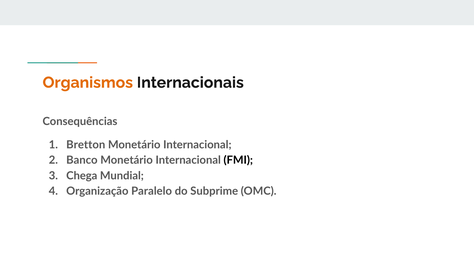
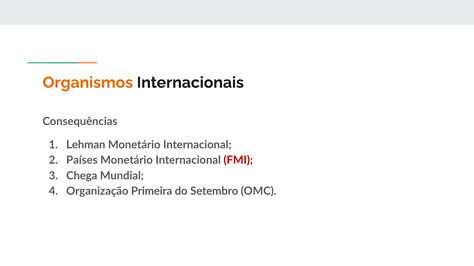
Bretton: Bretton -> Lehman (86, 145)
Banco: Banco -> Países (82, 161)
FMI colour: black -> red (238, 161)
Paralelo: Paralelo -> Primeira (152, 192)
Subprime: Subprime -> Setembro (214, 192)
